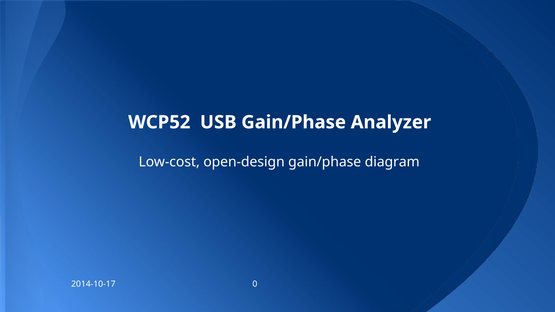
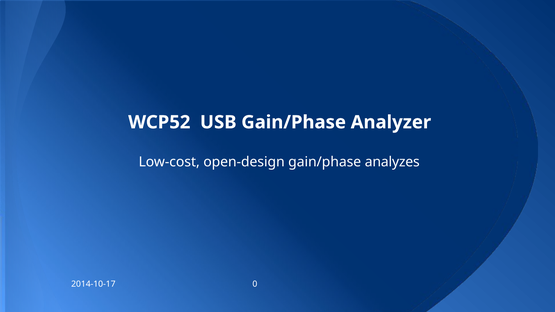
diagram: diagram -> analyzes (392, 162)
